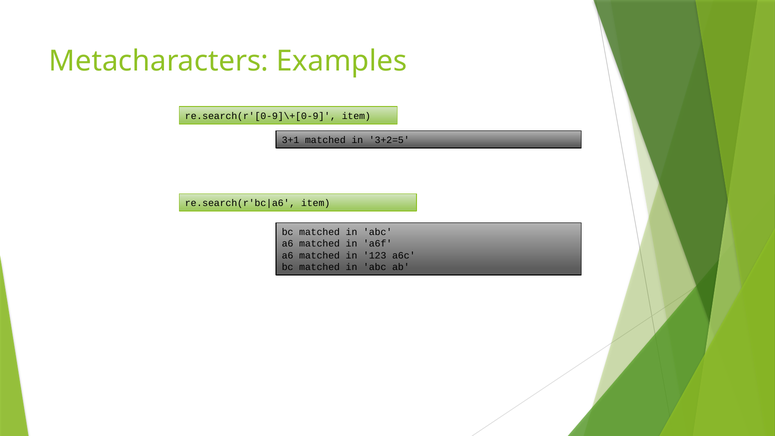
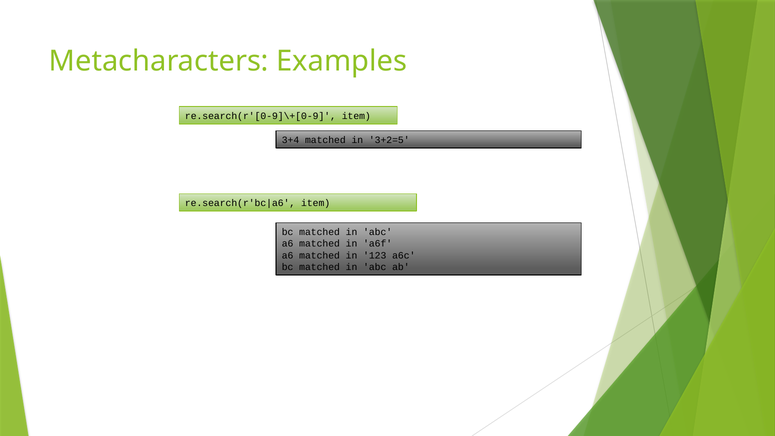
3+1: 3+1 -> 3+4 (291, 140)
